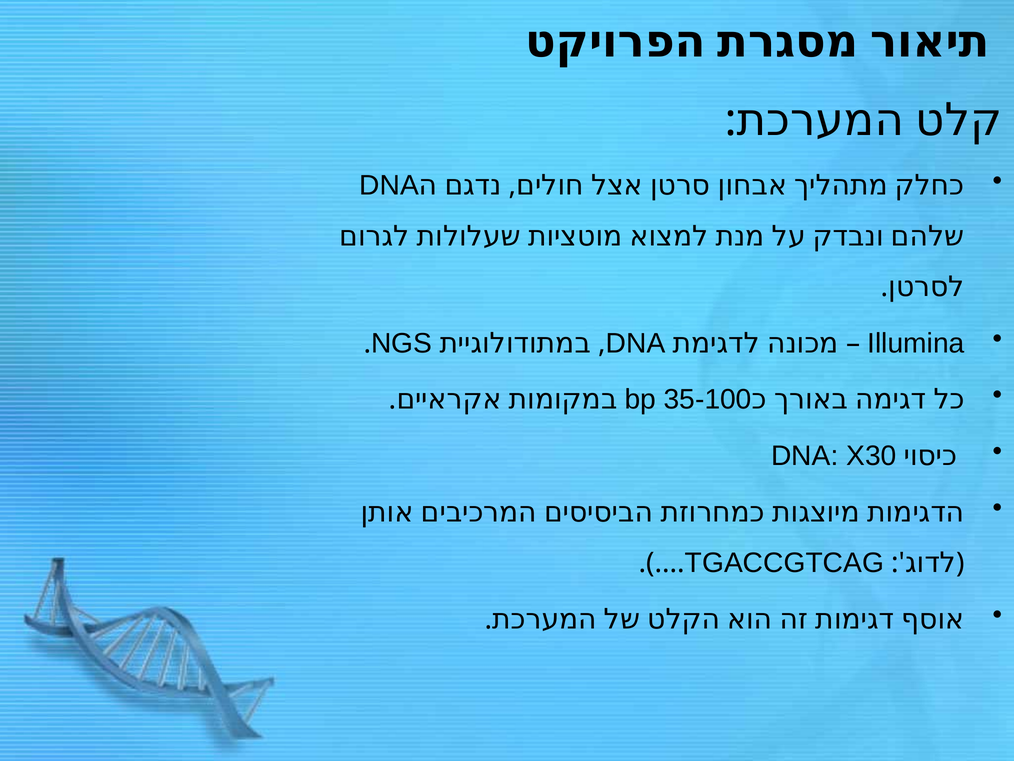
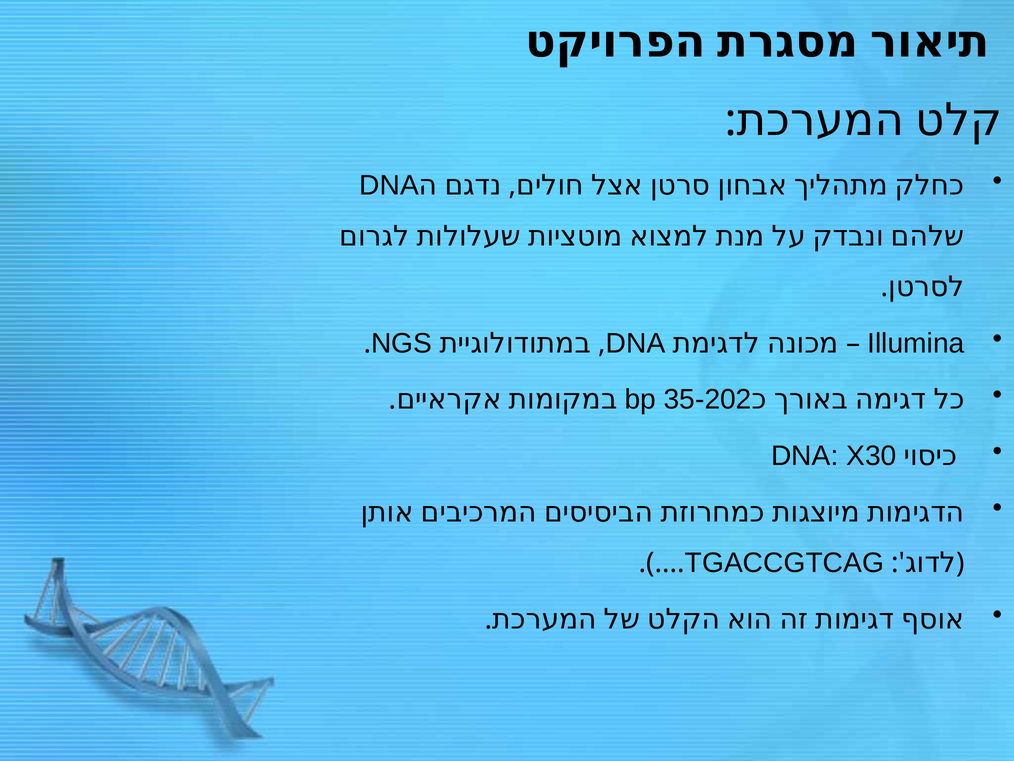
35-100: 35-100 -> 35-202 (708, 399)
